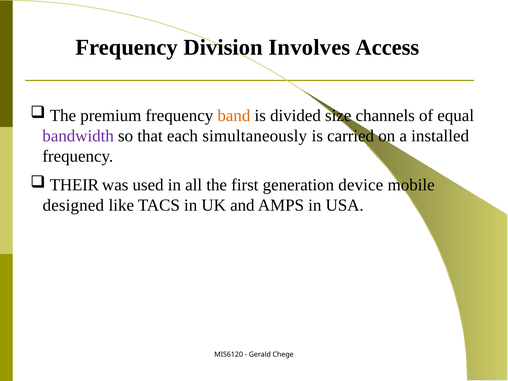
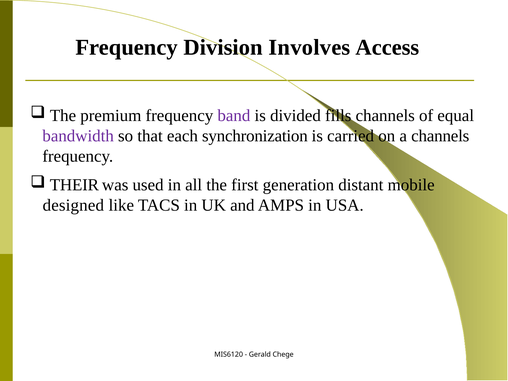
band colour: orange -> purple (234, 115)
size: size -> fills (338, 115)
simultaneously: simultaneously -> synchronization (255, 136)
a installed: installed -> channels (440, 136)
device: device -> distant (361, 185)
